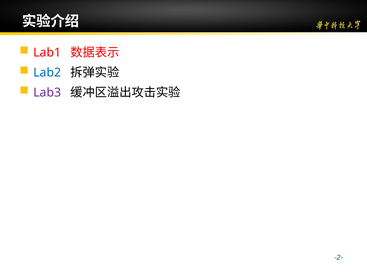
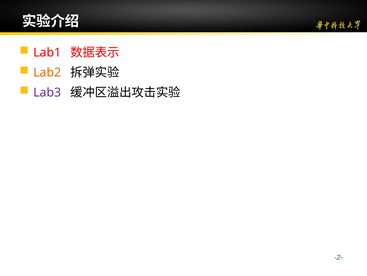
Lab2 colour: blue -> orange (47, 72)
